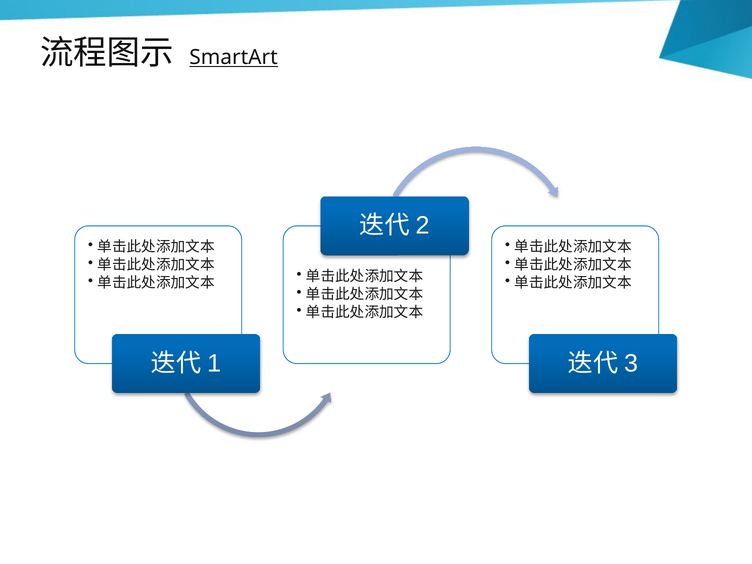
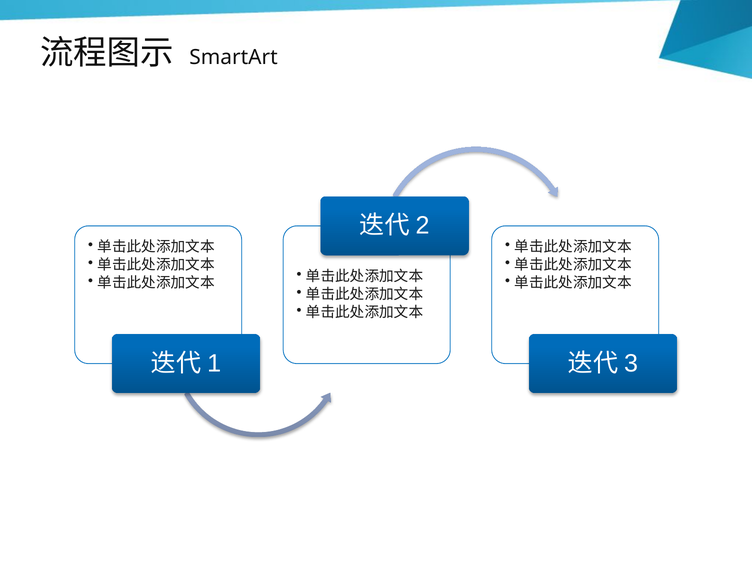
SmartArt underline: present -> none (234, 57)
